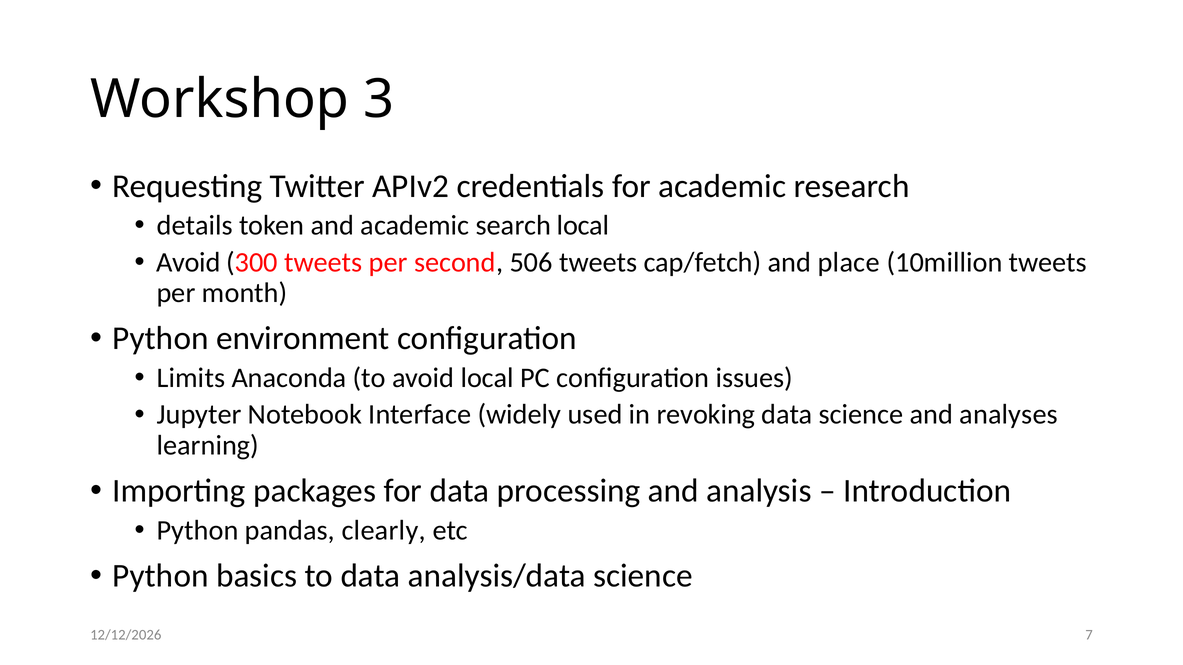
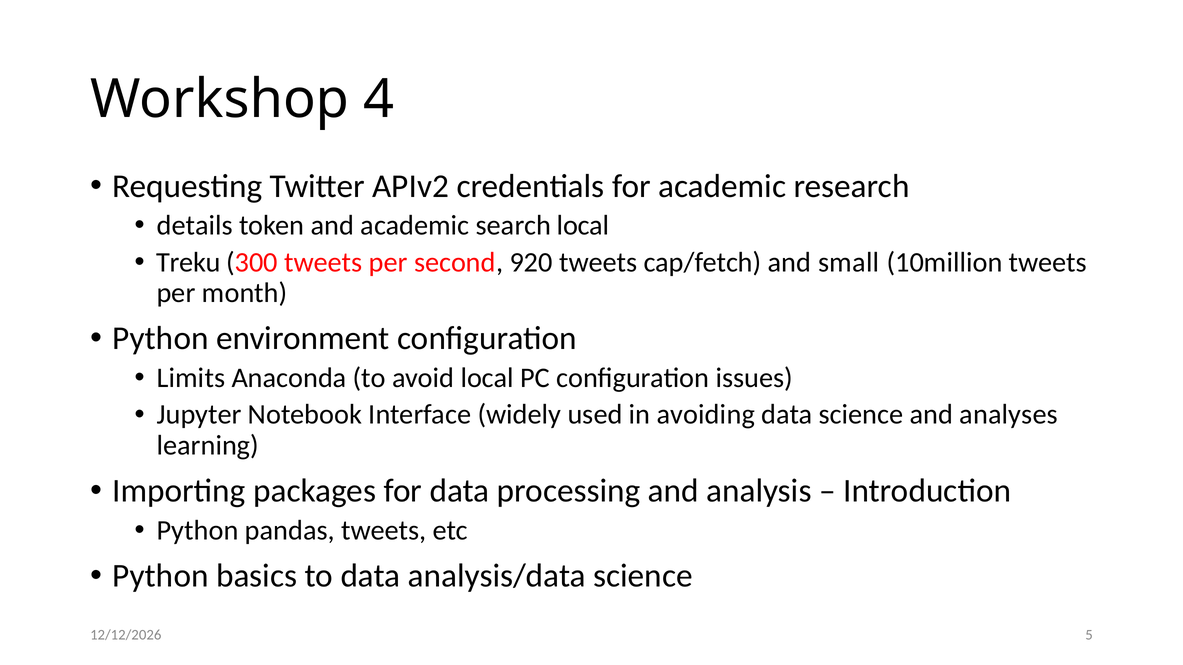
3: 3 -> 4 (379, 99)
Avoid: Avoid -> Treku (188, 262)
506: 506 -> 920 (531, 262)
place: place -> small (849, 262)
revoking: revoking -> avoiding (706, 415)
pandas clearly: clearly -> tweets (384, 531)
7: 7 -> 5 (1089, 635)
